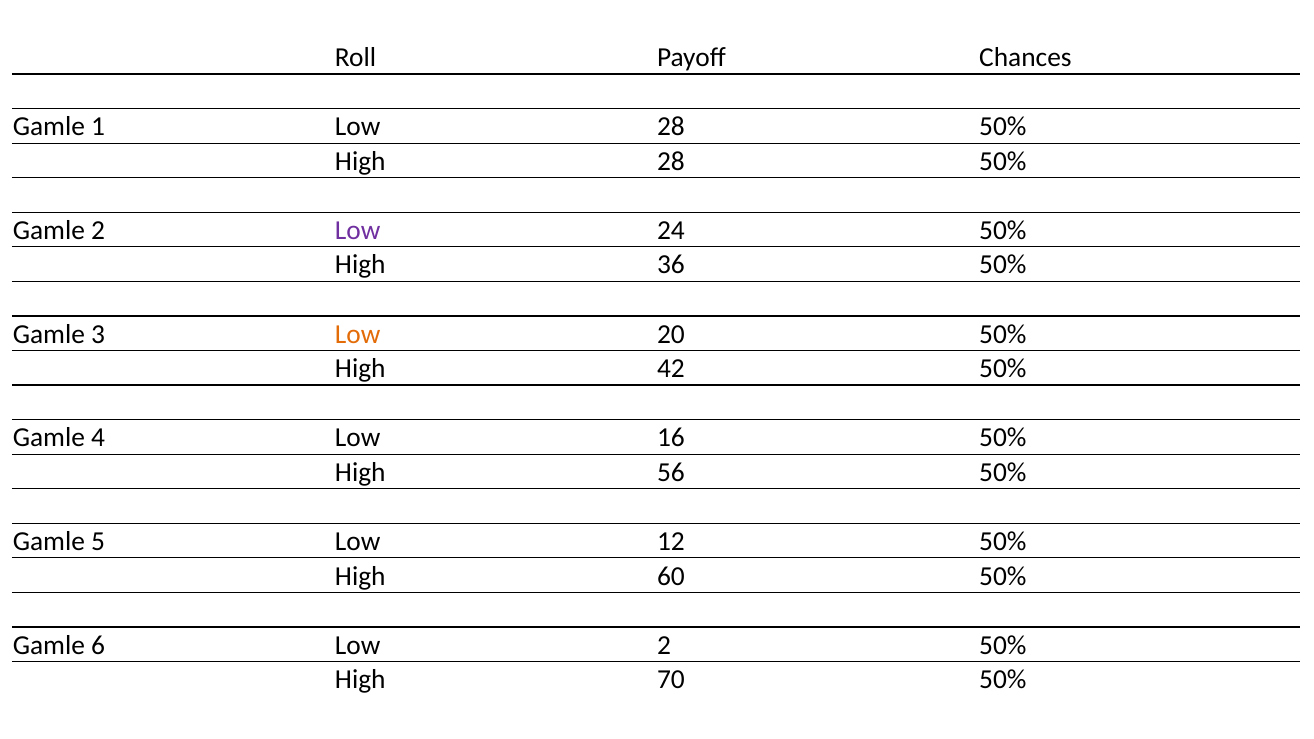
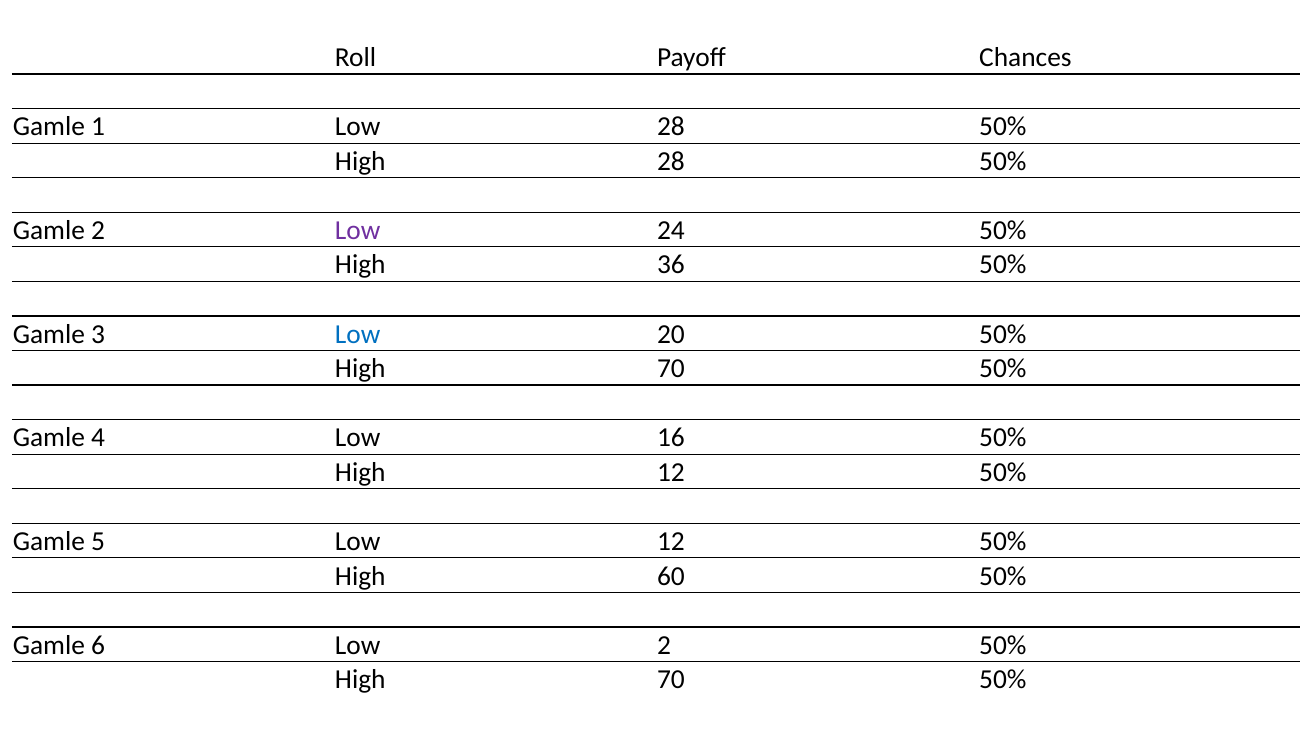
Low colour: orange -> blue (358, 334)
42: 42 -> 70 (671, 369)
High 56: 56 -> 12 (671, 472)
